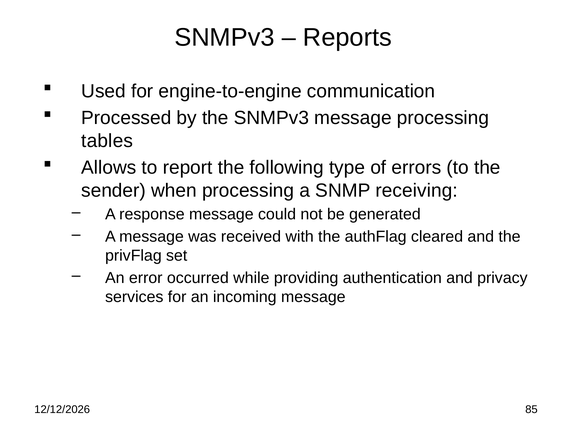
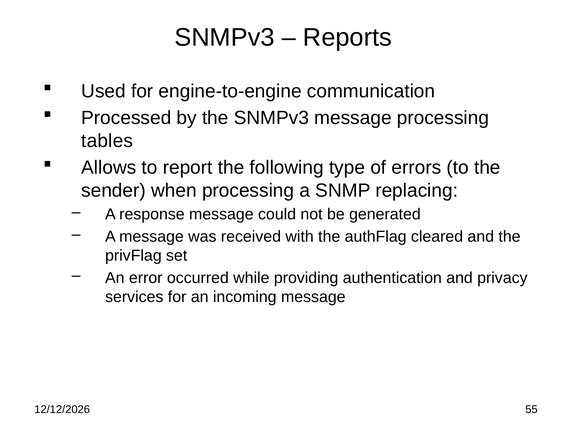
receiving: receiving -> replacing (417, 190)
85: 85 -> 55 (531, 410)
